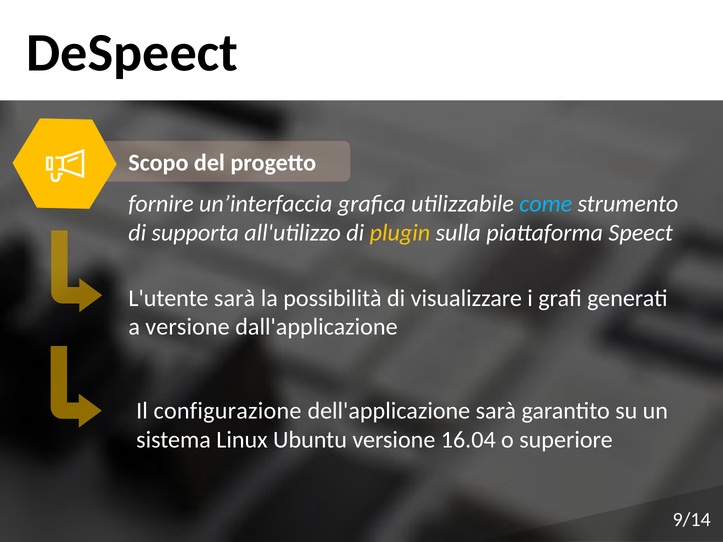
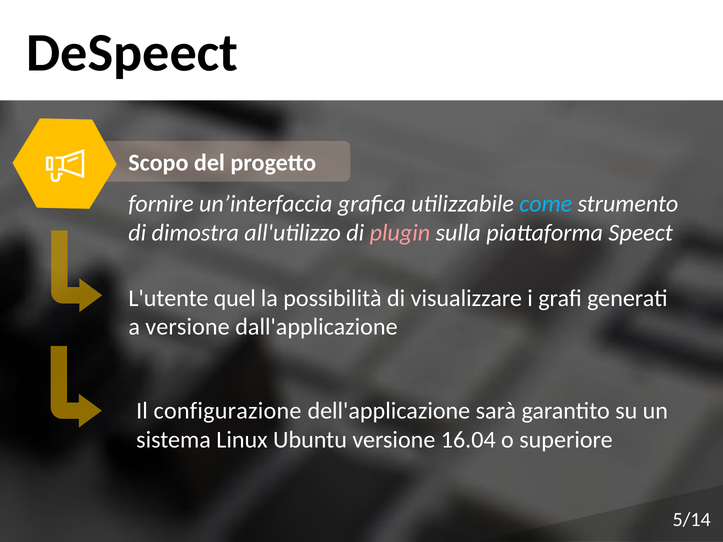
supporta: supporta -> dimostra (195, 233)
plugin colour: yellow -> pink (400, 233)
L'utente sarà: sarà -> quel (235, 298)
9/14: 9/14 -> 5/14 (692, 520)
